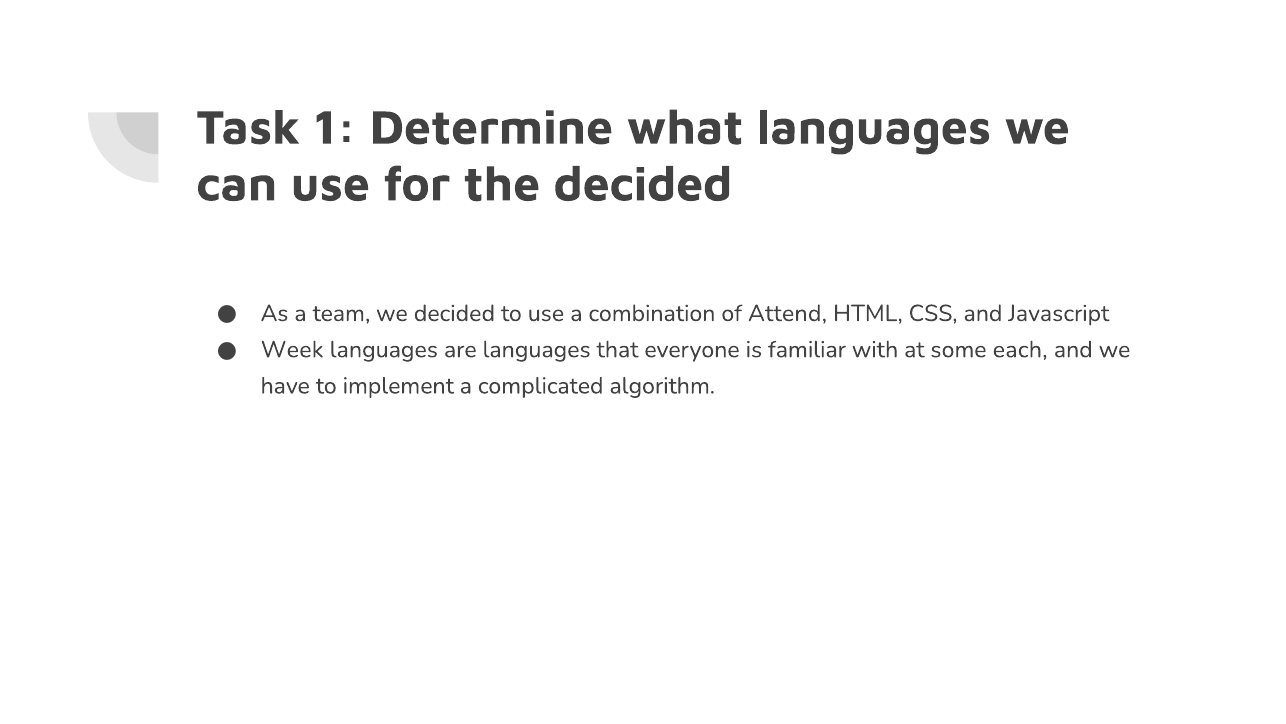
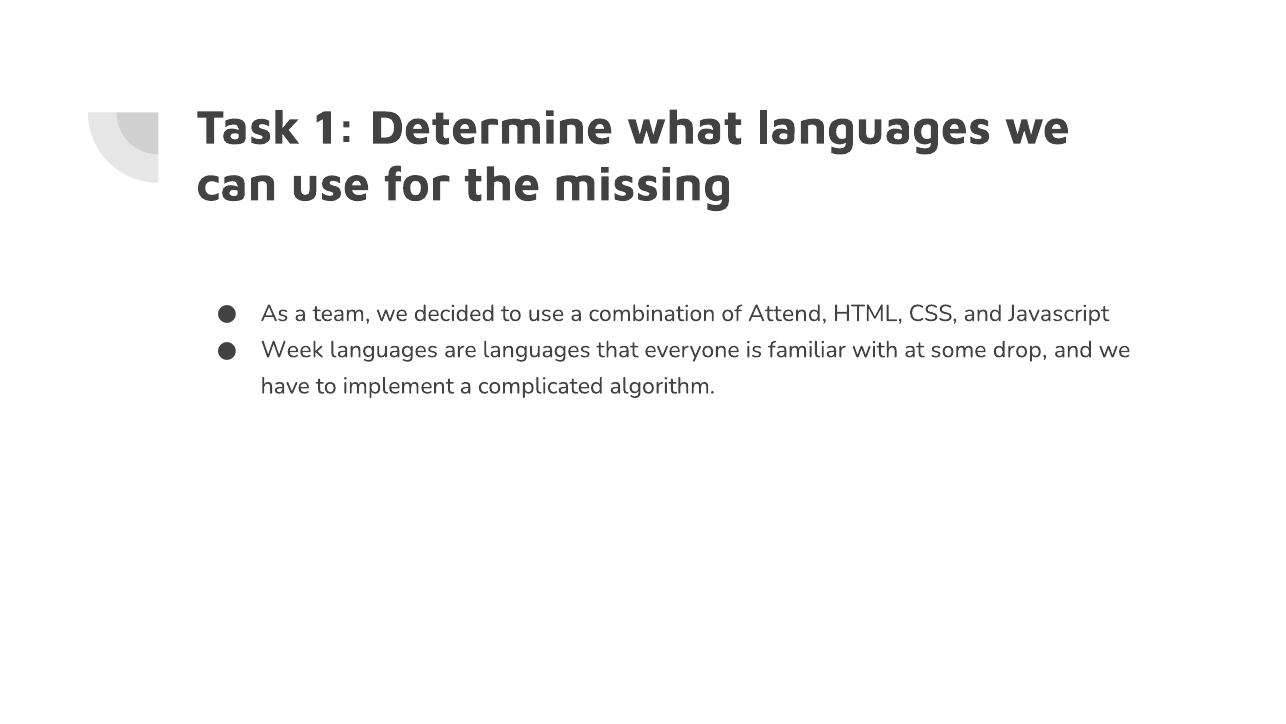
the decided: decided -> missing (643, 184)
each: each -> drop (1020, 349)
